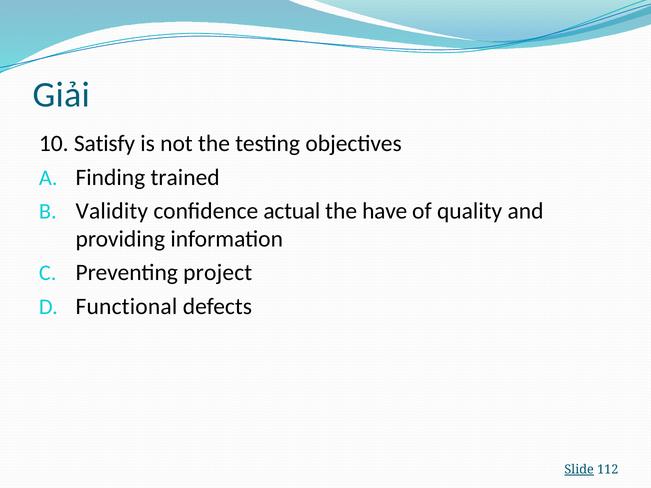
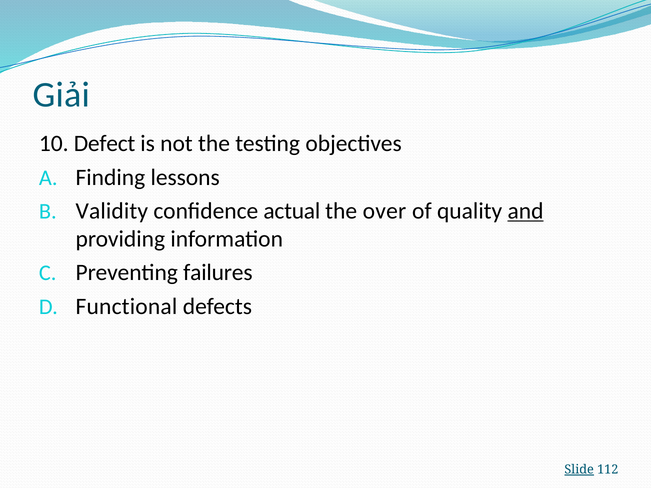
Satisfy: Satisfy -> Defect (105, 144)
trained: trained -> lessons (185, 177)
have: have -> over (384, 211)
and underline: none -> present (526, 211)
project: project -> failures (218, 273)
